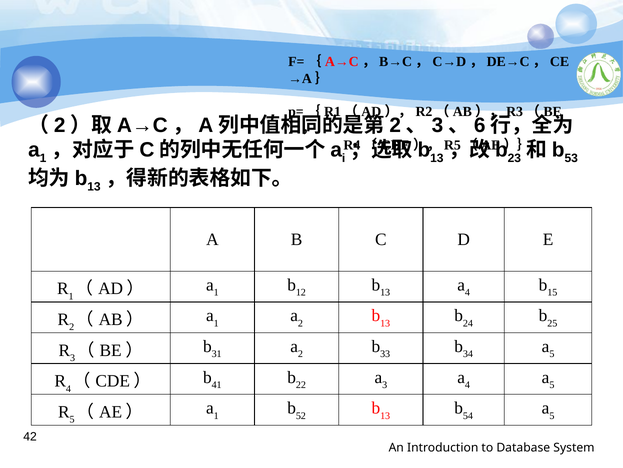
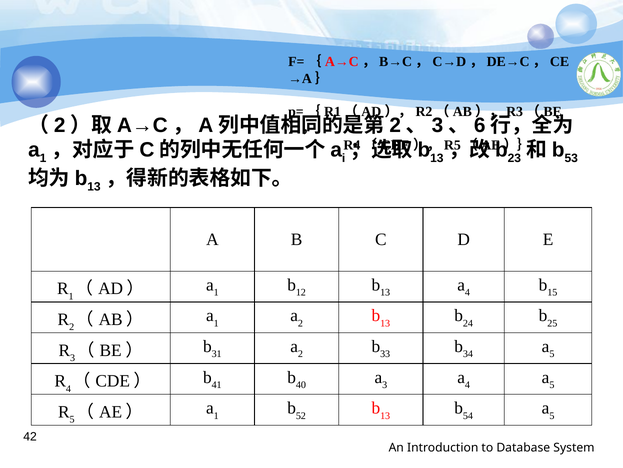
22: 22 -> 40 (301, 384)
